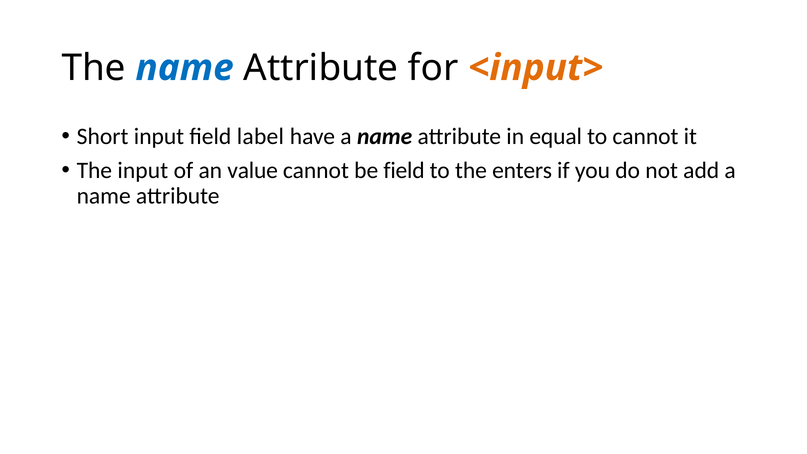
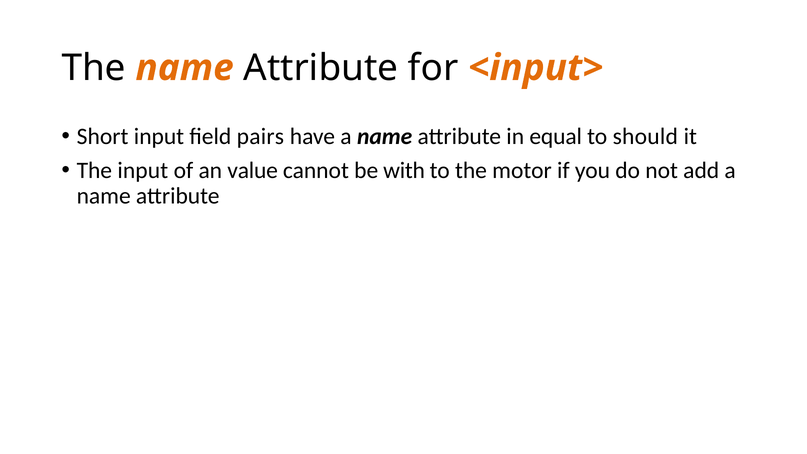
name colour: blue -> orange (185, 68)
label: label -> pairs (260, 136)
to cannot: cannot -> should (645, 136)
be field: field -> with (404, 170)
enters: enters -> motor (522, 170)
